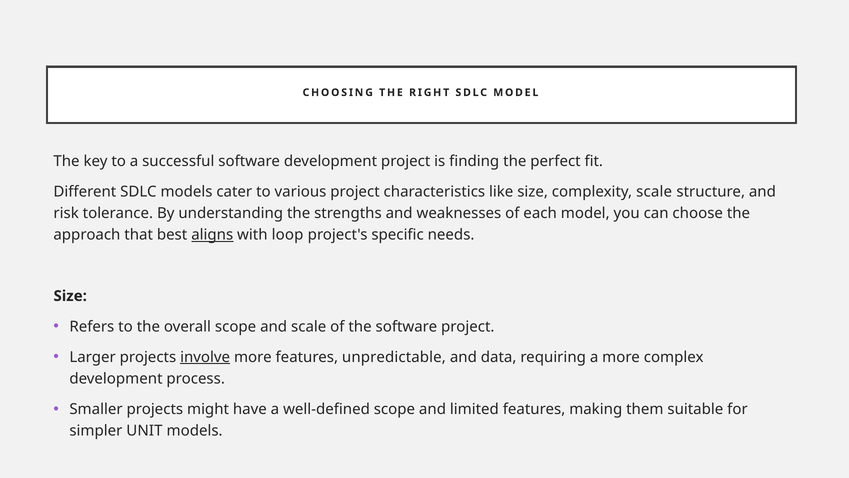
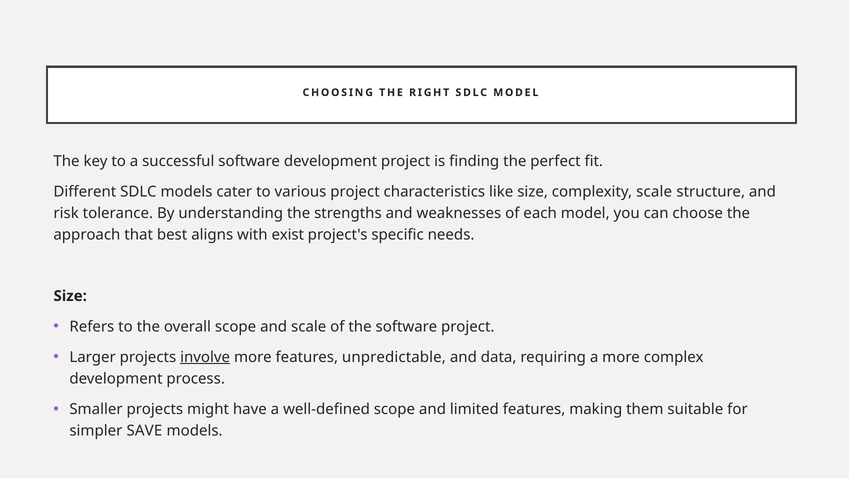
aligns underline: present -> none (212, 235)
loop: loop -> exist (288, 235)
UNIT: UNIT -> SAVE (144, 431)
